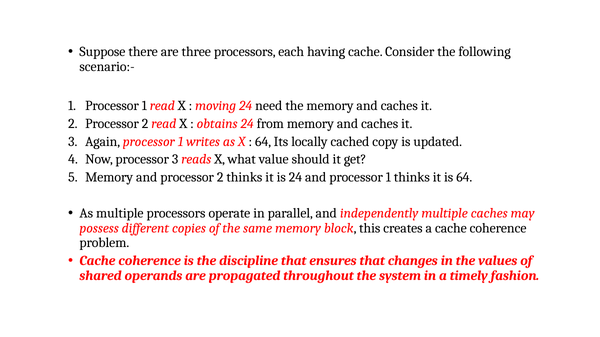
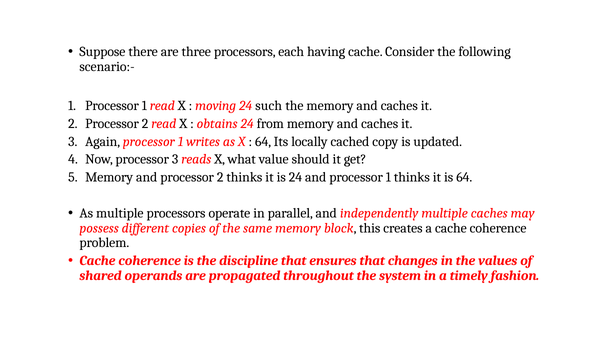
need: need -> such (269, 106)
